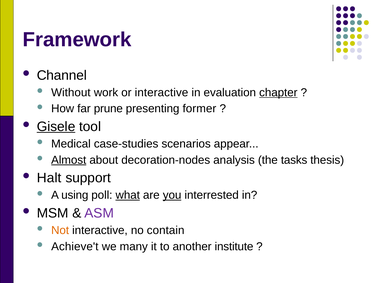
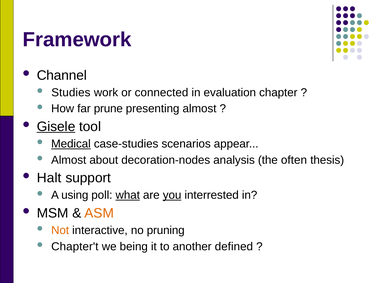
Without: Without -> Studies (71, 92)
or interactive: interactive -> connected (162, 92)
chapter underline: present -> none (278, 92)
presenting former: former -> almost (200, 109)
Medical underline: none -> present (71, 144)
Almost underline: present -> none (69, 160)
tasks: tasks -> often (294, 160)
ASM colour: purple -> orange (99, 213)
contain: contain -> pruning (166, 230)
Achieve't: Achieve't -> Chapter't (75, 246)
many: many -> being (134, 246)
institute: institute -> defined (234, 246)
